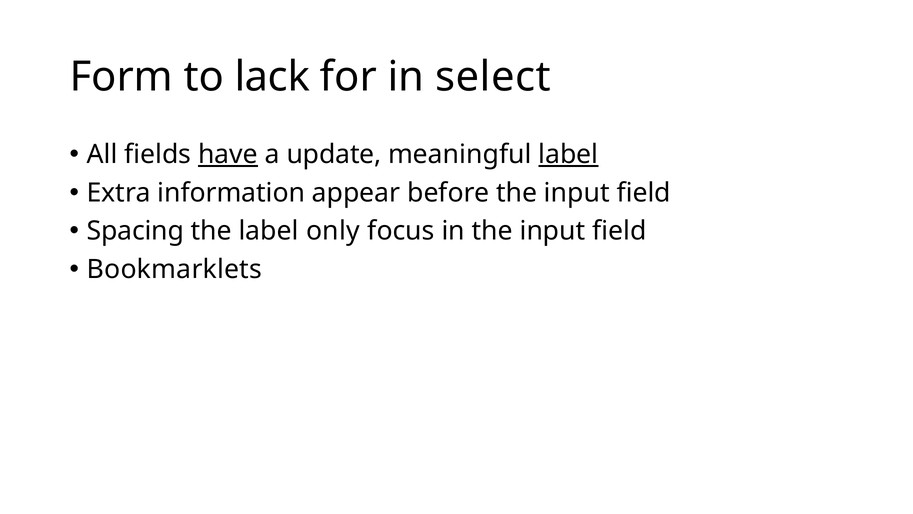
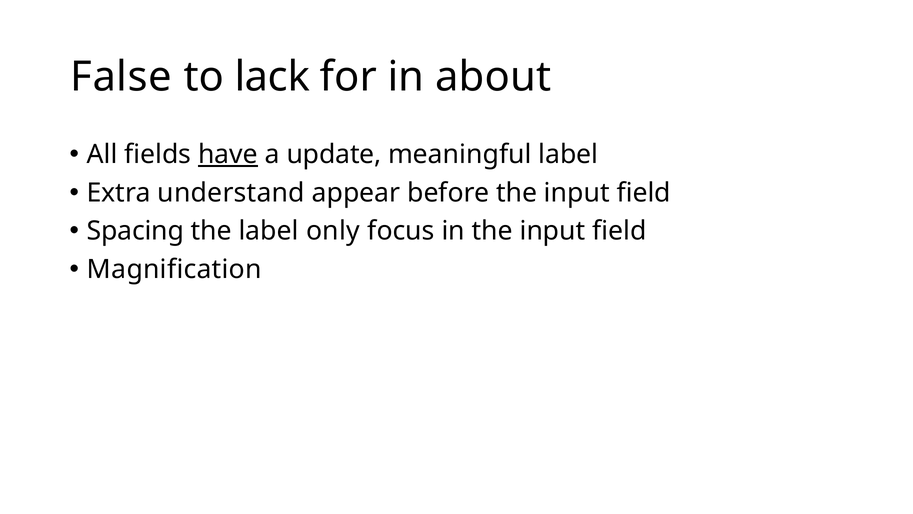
Form: Form -> False (121, 77)
select: select -> about (493, 77)
label underline: present -> none (568, 154)
information: information -> understand (231, 193)
Bookmarklets: Bookmarklets -> Magnification (174, 269)
